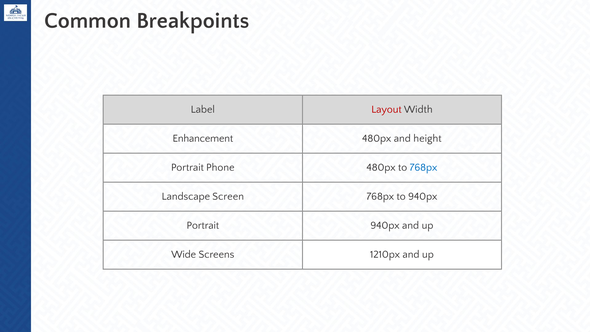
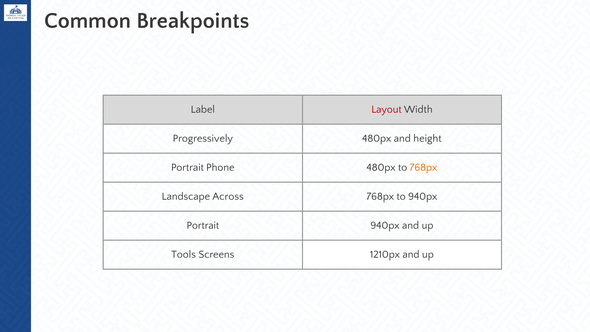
Enhancement: Enhancement -> Progressively (203, 138)
768px colour: blue -> orange (424, 167)
Screen: Screen -> Across (228, 196)
Wide: Wide -> Tools (184, 254)
